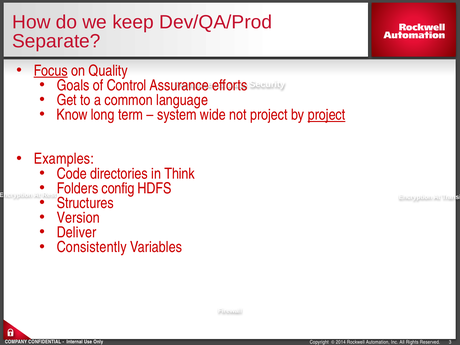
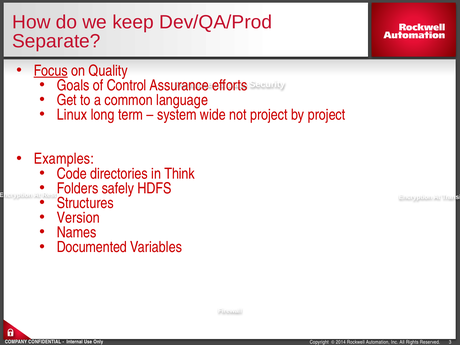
Know: Know -> Linux (72, 115)
project underline: present -> none (327, 115)
config: config -> safely (118, 188)
Deliver: Deliver -> Names (77, 233)
Consistently: Consistently -> Documented (92, 247)
